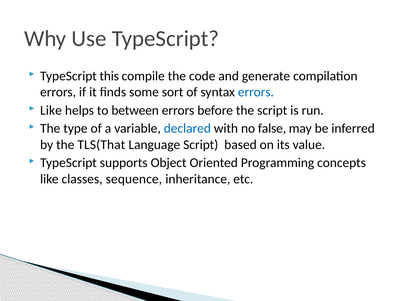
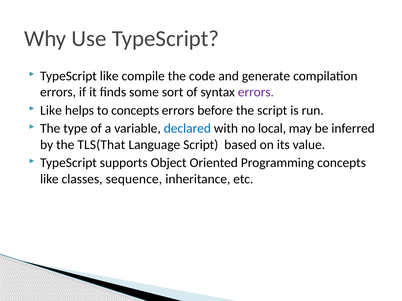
TypeScript this: this -> like (109, 76)
errors colour: blue -> purple (256, 92)
to between: between -> concepts (135, 110)
false: false -> local (272, 129)
